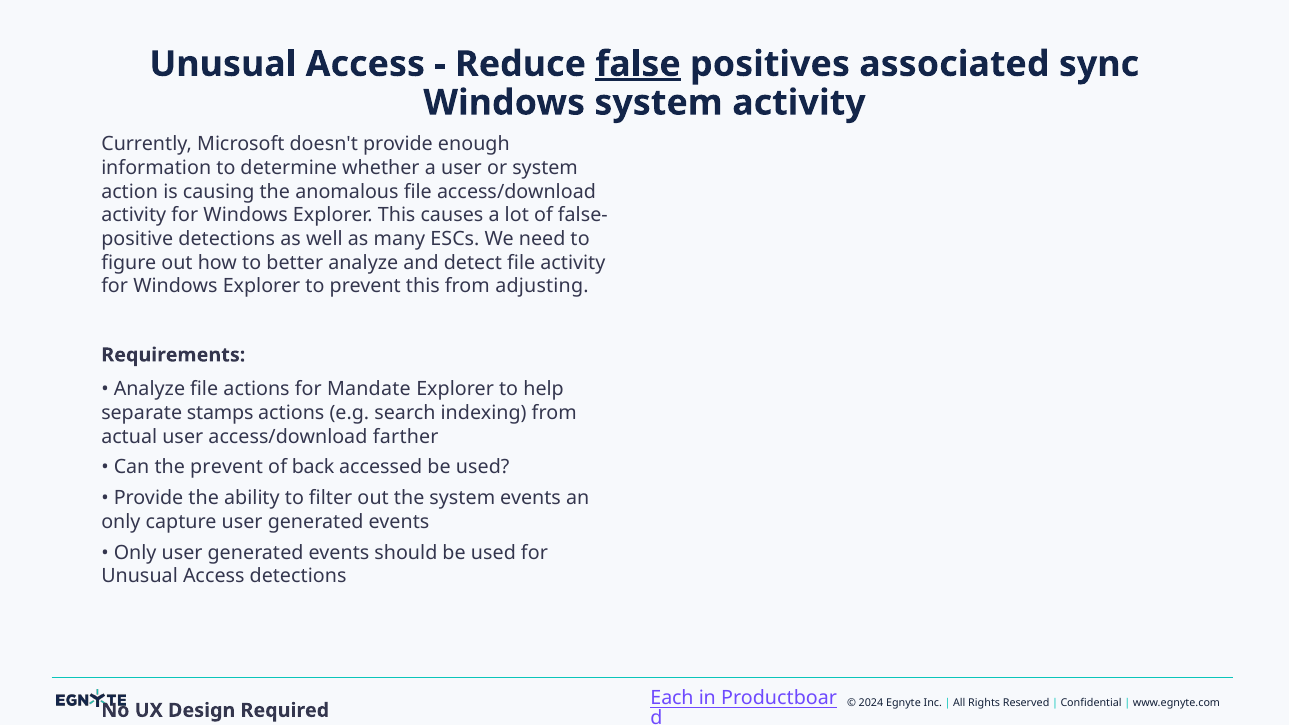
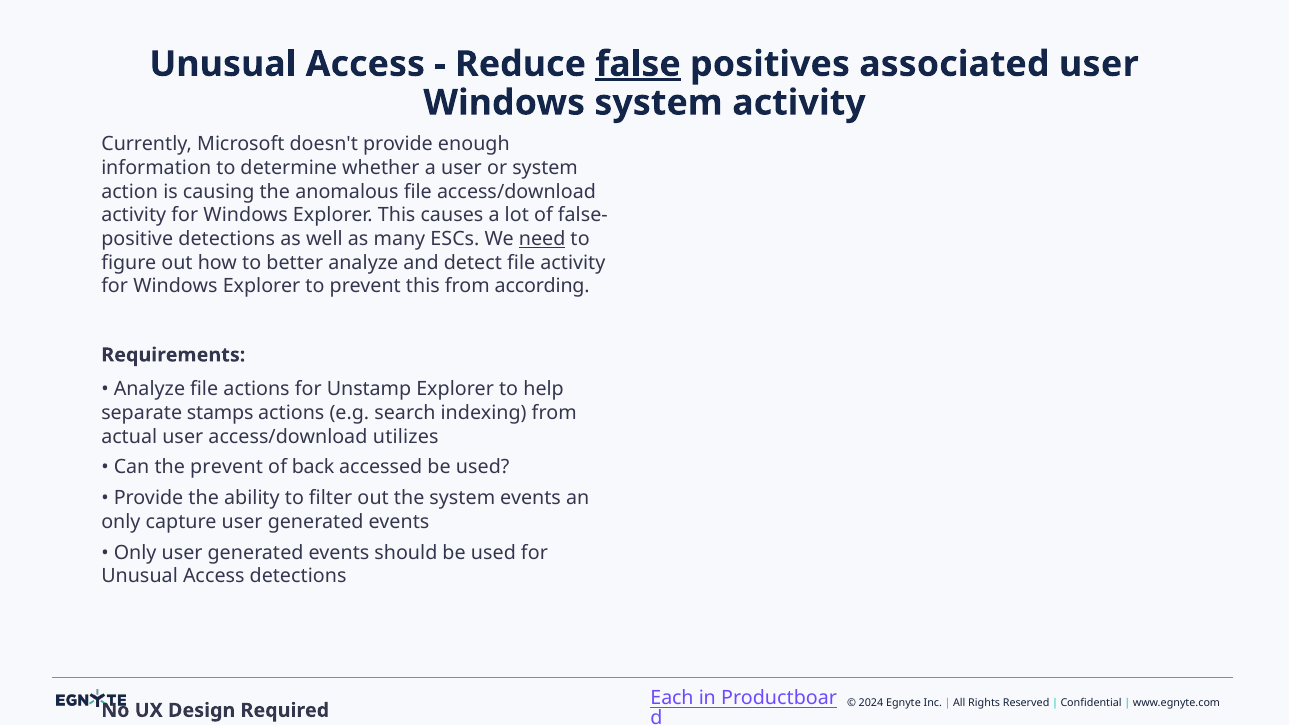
associated sync: sync -> user (1099, 64)
need underline: none -> present (542, 239)
adjusting: adjusting -> according (542, 286)
Mandate: Mandate -> Unstamp (369, 389)
farther: farther -> utilizes (406, 437)
